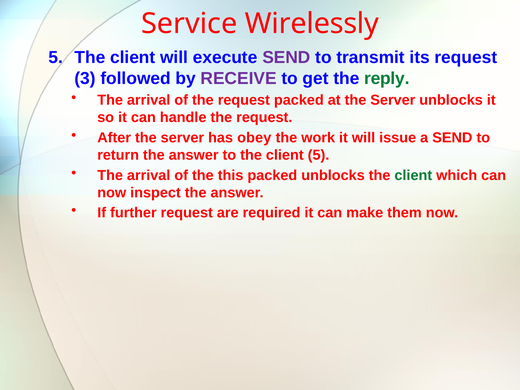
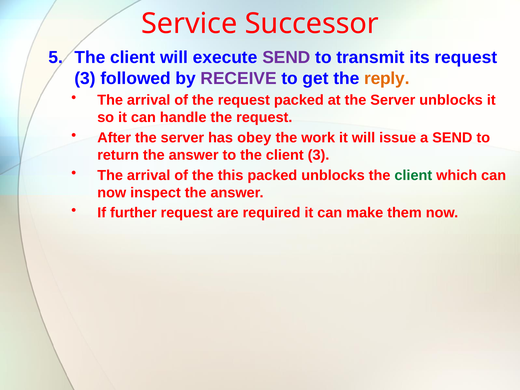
Wirelessly: Wirelessly -> Successor (312, 24)
reply colour: green -> orange (387, 78)
client 5: 5 -> 3 (319, 155)
